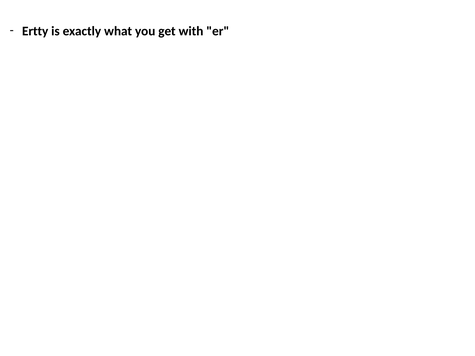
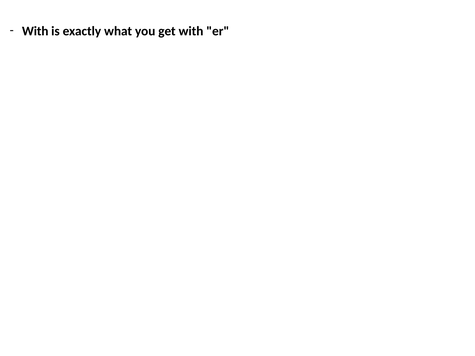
Ertty: Ertty -> With (35, 31)
